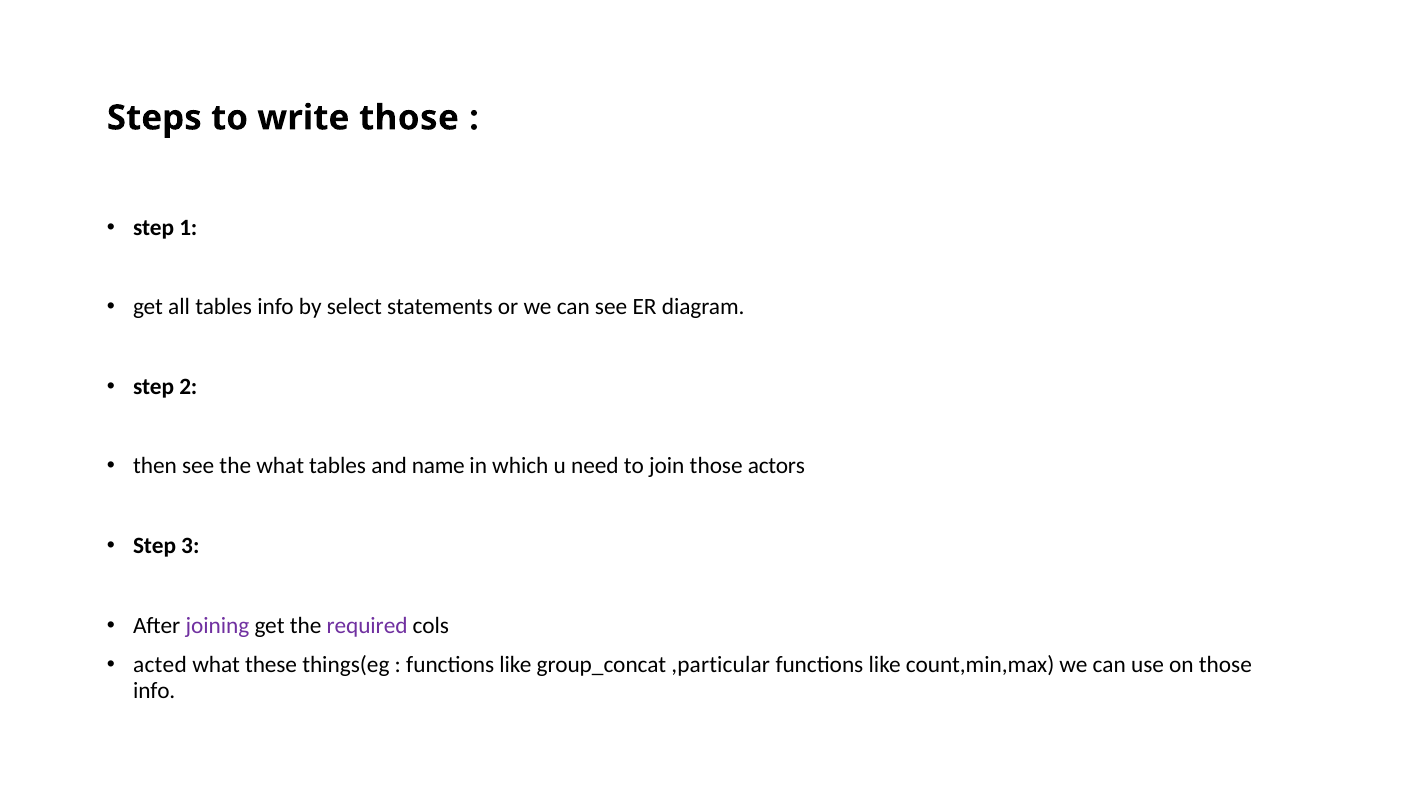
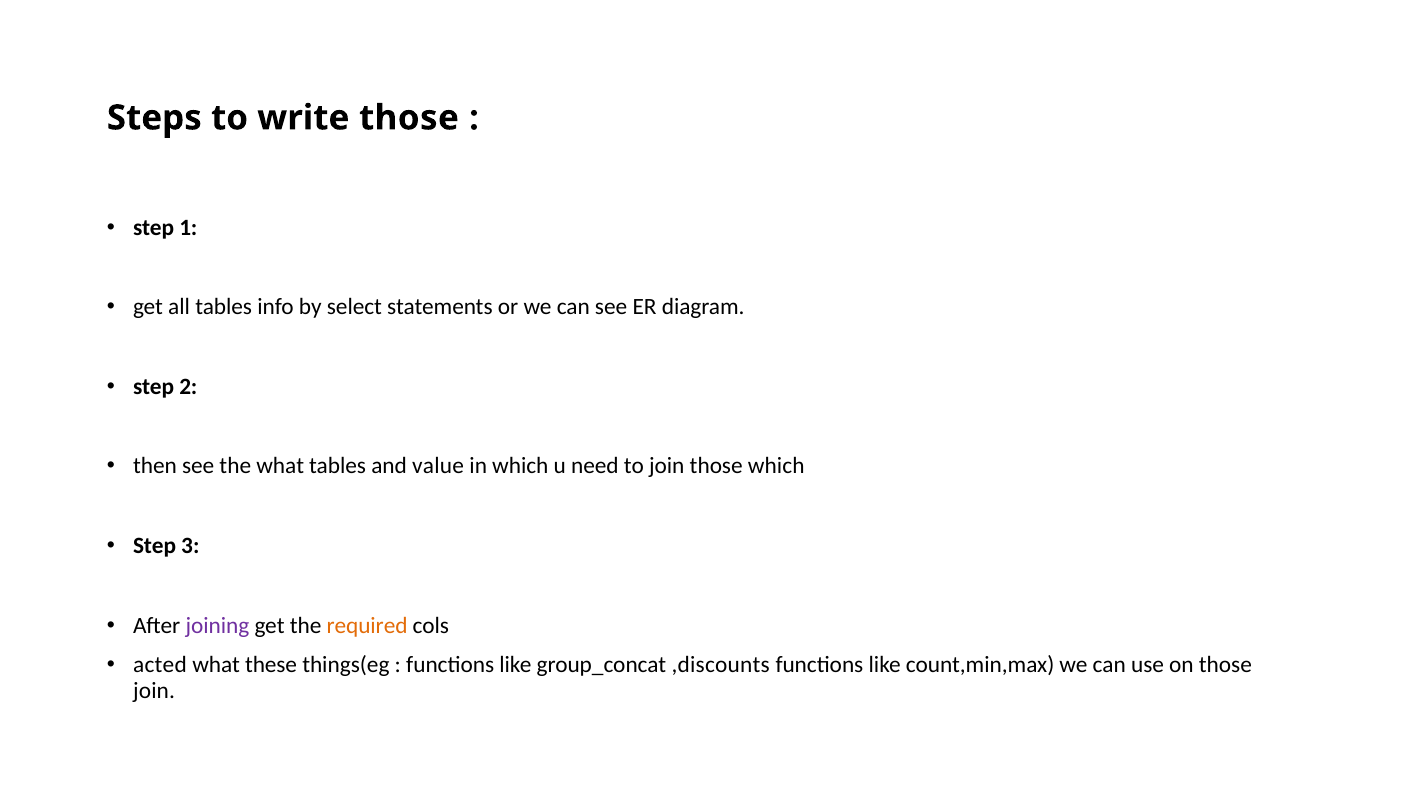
name: name -> value (438, 466)
those actors: actors -> which (776, 466)
required colour: purple -> orange (367, 625)
,particular: ,particular -> ,discounts (721, 665)
info: info -> join (154, 690)
